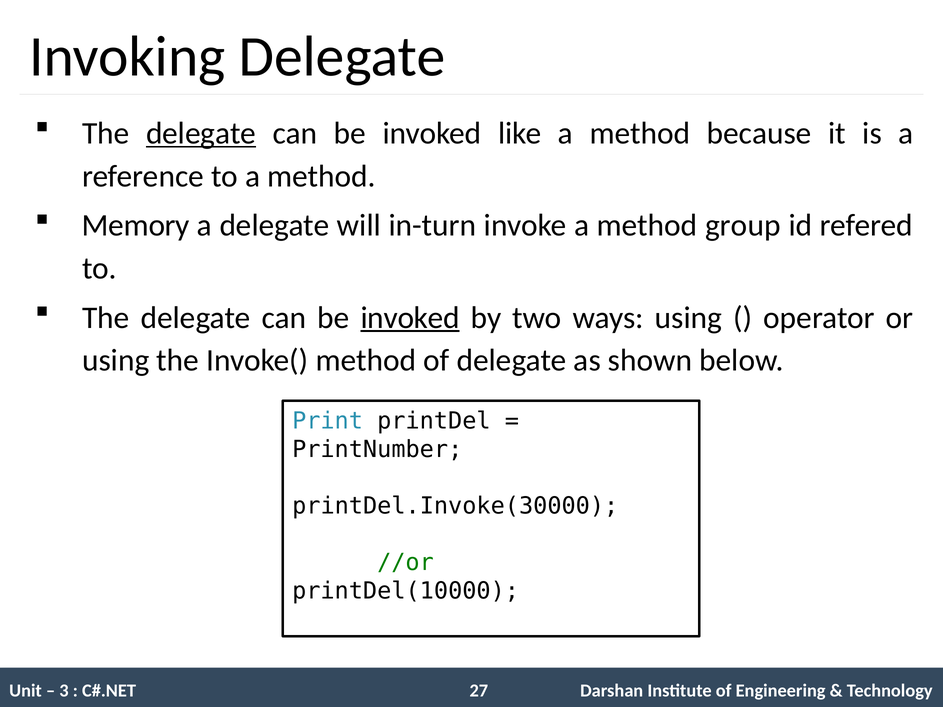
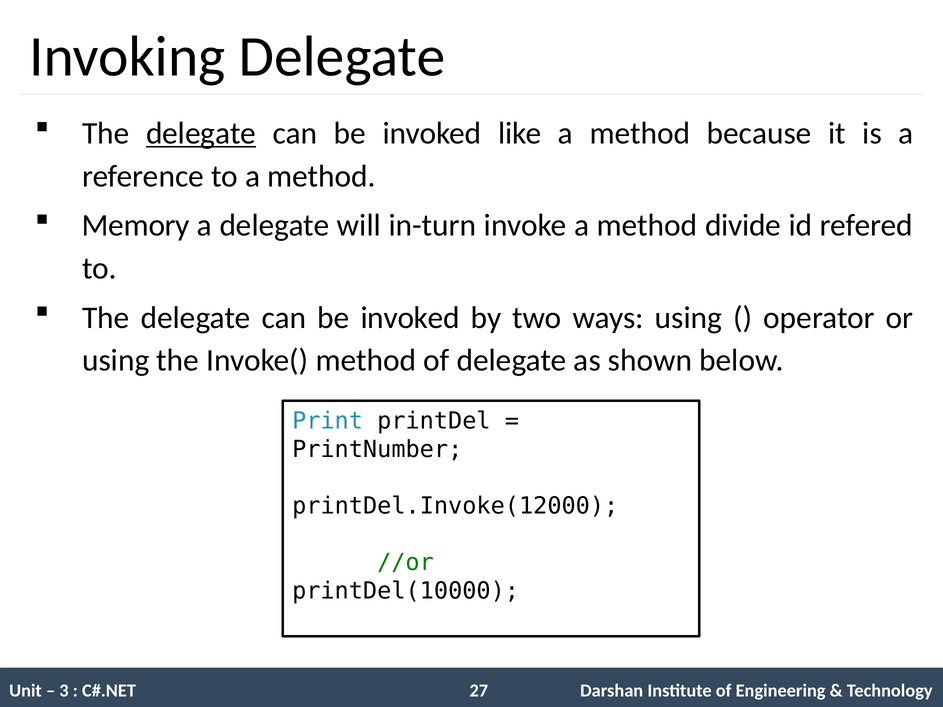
group: group -> divide (743, 225)
invoked underline: present -> none (410, 318)
printDel.Invoke(30000: printDel.Invoke(30000 -> printDel.Invoke(12000 (455, 506)
